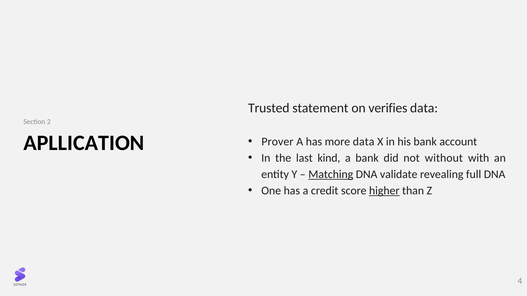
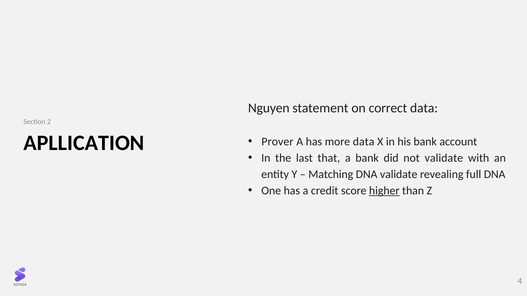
Trusted: Trusted -> Nguyen (269, 108)
verifies: verifies -> correct (388, 108)
kind: kind -> that (329, 158)
not without: without -> validate (444, 158)
Matching underline: present -> none (331, 175)
